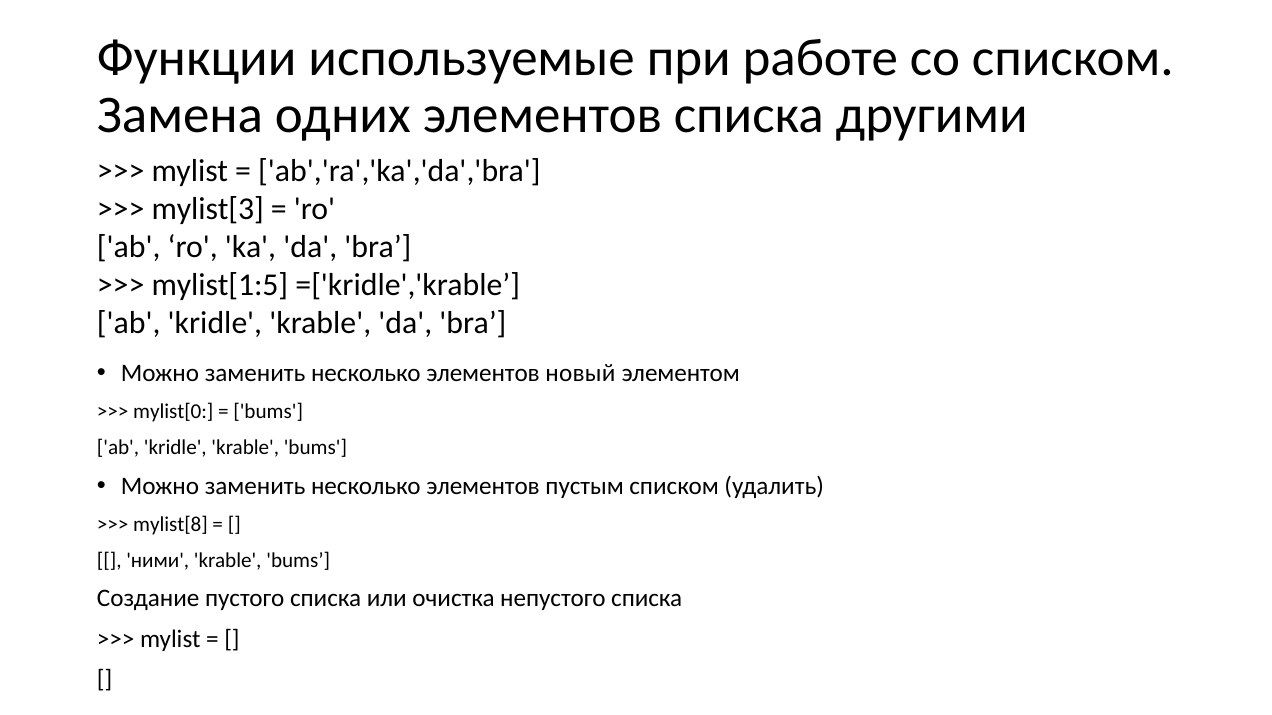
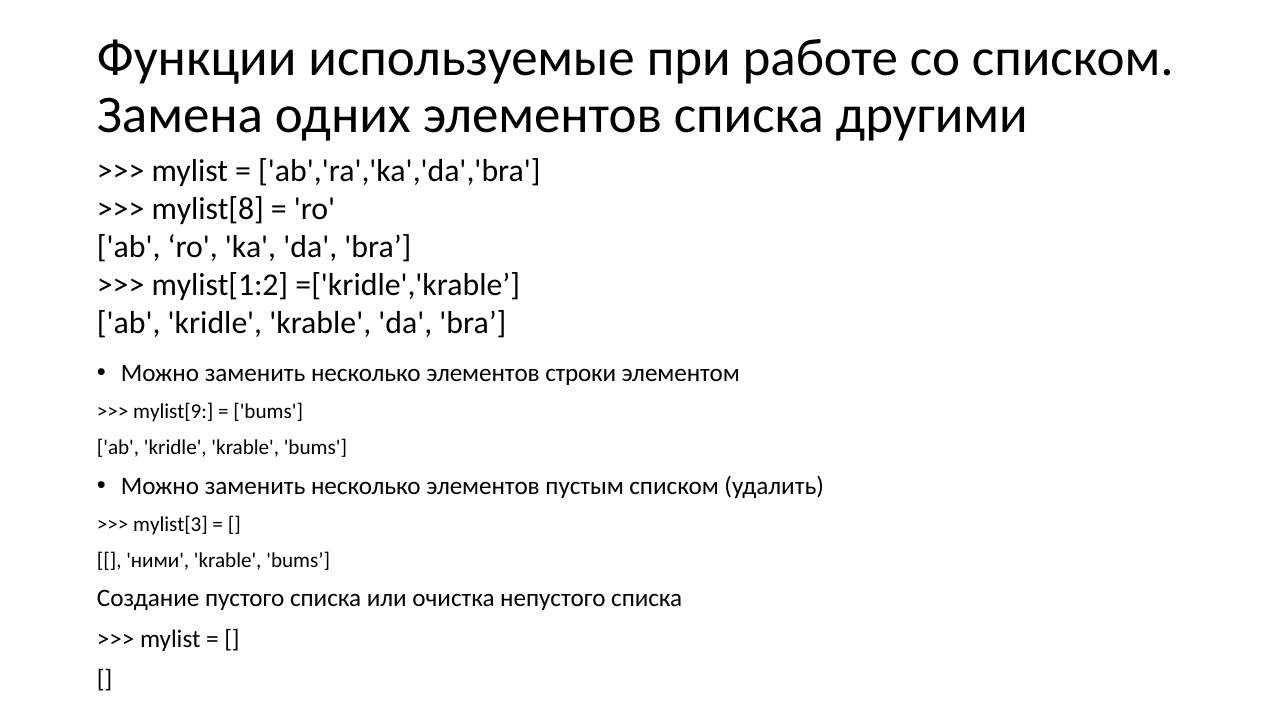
mylist[3: mylist[3 -> mylist[8 (208, 209)
mylist[1:5: mylist[1:5 -> mylist[1:2 (220, 285)
новый: новый -> строки (581, 373)
mylist[0: mylist[0 -> mylist[9 (173, 412)
mylist[8: mylist[8 -> mylist[3 (171, 524)
